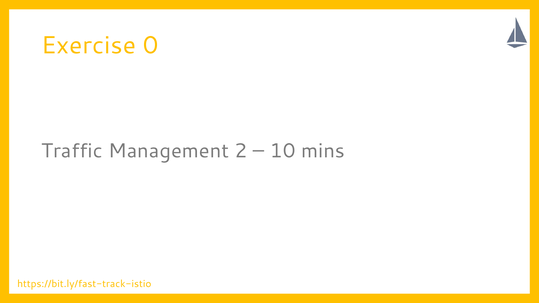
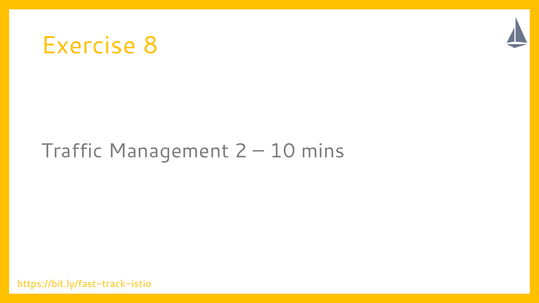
0: 0 -> 8 (151, 45)
